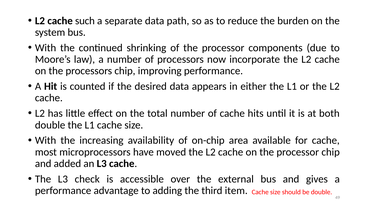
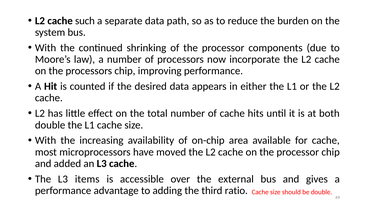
check: check -> items (87, 179)
item: item -> ratio (236, 191)
